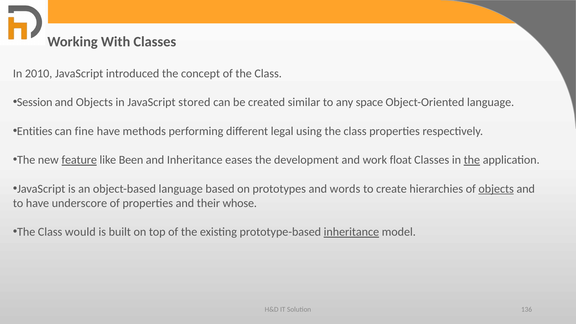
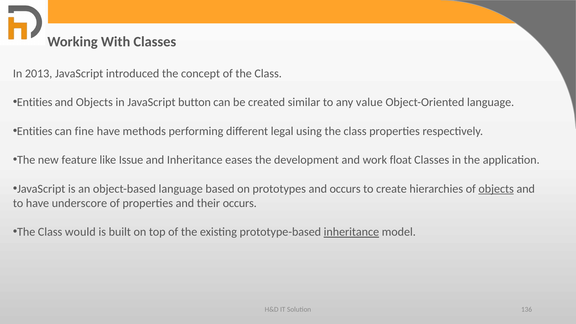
2010: 2010 -> 2013 (39, 74)
Session: Session -> Entities (35, 102)
stored: stored -> button (194, 102)
space: space -> value (369, 102)
feature underline: present -> none (79, 160)
Been: Been -> Issue (131, 160)
the underline: present -> none (472, 160)
and words: words -> occurs (345, 189)
their whose: whose -> occurs (240, 203)
